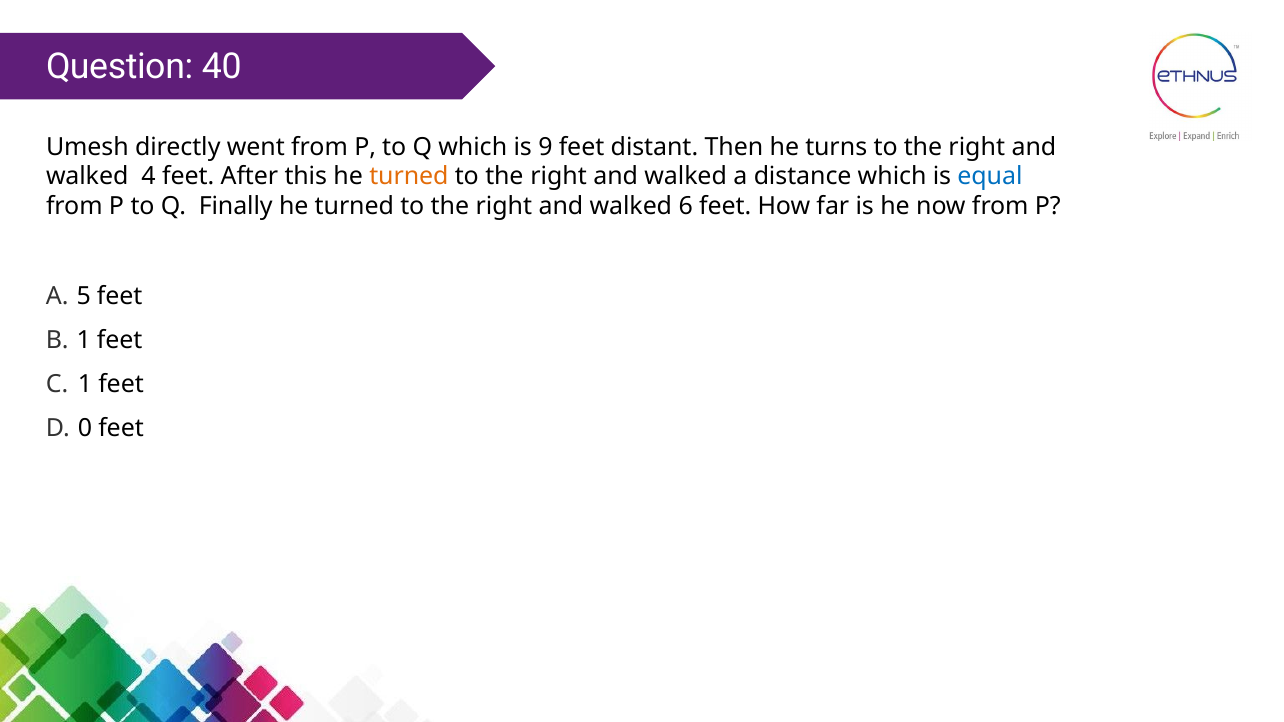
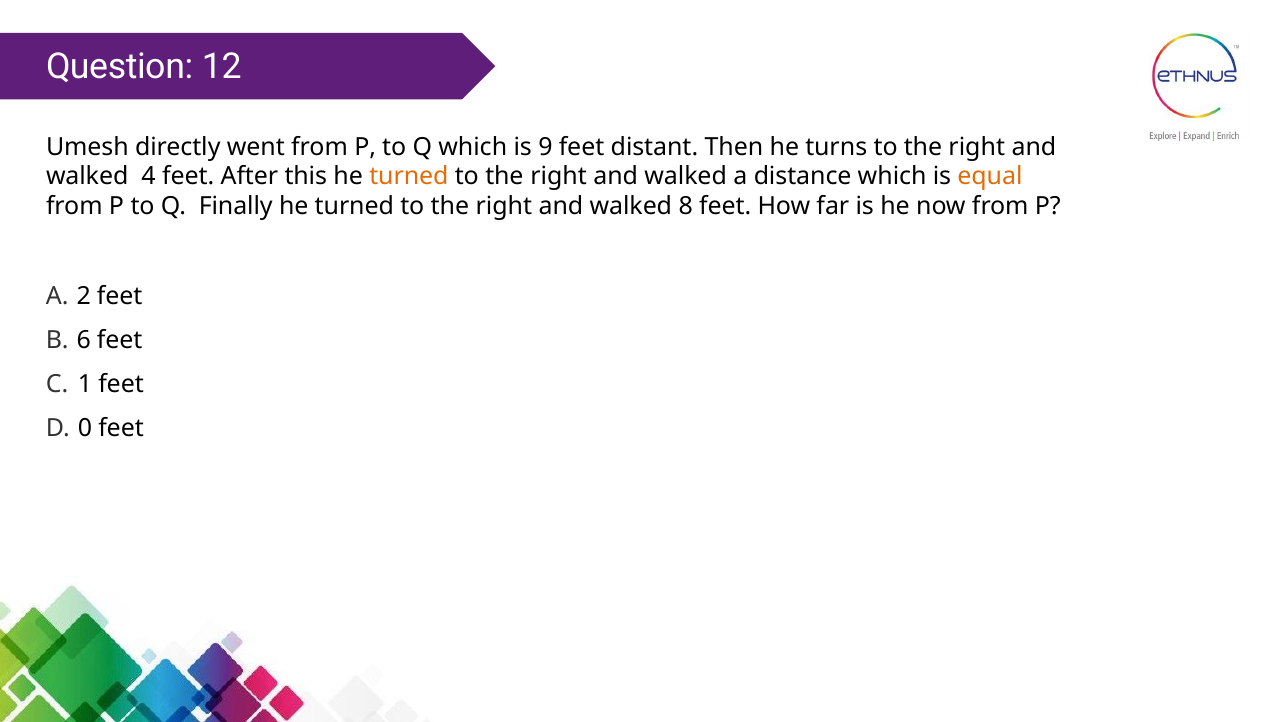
40: 40 -> 12 (222, 67)
equal colour: blue -> orange (990, 177)
6: 6 -> 8 (686, 206)
5: 5 -> 2 (84, 296)
1: 1 -> 6 (84, 340)
